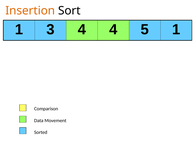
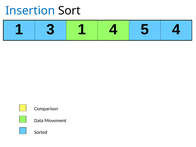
Insertion colour: orange -> blue (30, 11)
3 4: 4 -> 1 (82, 30)
5 1: 1 -> 4 (176, 30)
